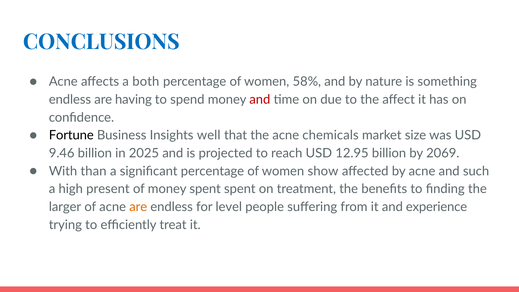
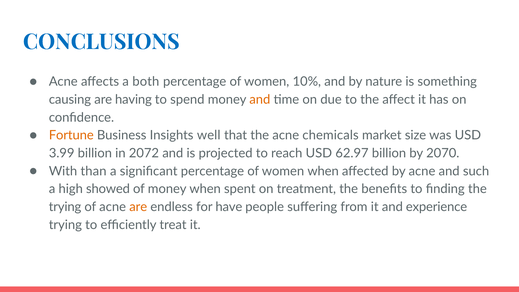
58%: 58% -> 10% (307, 82)
endless: endless -> causing (70, 100)
and colour: red -> orange (260, 100)
Fortune colour: black -> orange (71, 135)
9.46: 9.46 -> 3.99 (62, 153)
2025: 2025 -> 2072 (144, 153)
12.95: 12.95 -> 62.97 (352, 153)
2069: 2069 -> 2070 (443, 153)
women show: show -> when (323, 171)
present: present -> showed (108, 189)
money spent: spent -> when (205, 189)
larger: larger -> trying (65, 207)
level: level -> have (229, 207)
